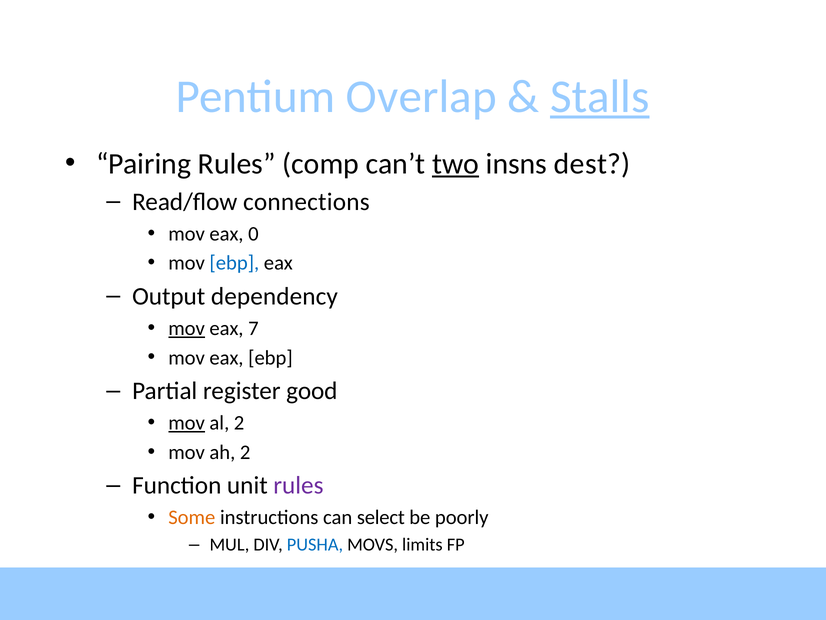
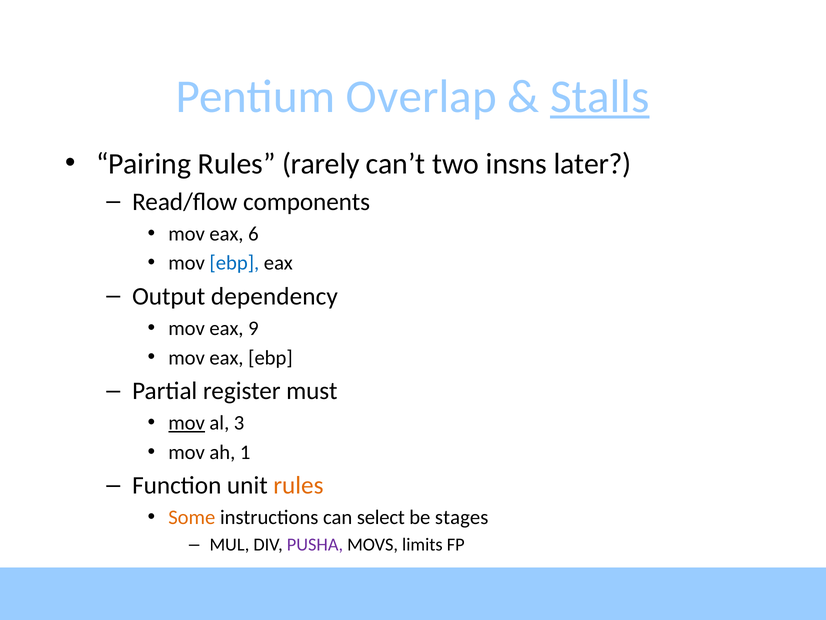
comp: comp -> rarely (321, 164)
two underline: present -> none (456, 164)
dest: dest -> later (592, 164)
connections: connections -> components (307, 202)
0: 0 -> 6 (253, 234)
mov underline: present -> none (187, 328)
7: 7 -> 9 (253, 328)
good: good -> must (312, 391)
al 2: 2 -> 3 (239, 423)
ah 2: 2 -> 1 (245, 452)
rules colour: purple -> orange (298, 485)
poorly: poorly -> stages (462, 517)
PUSHA colour: blue -> purple (315, 544)
